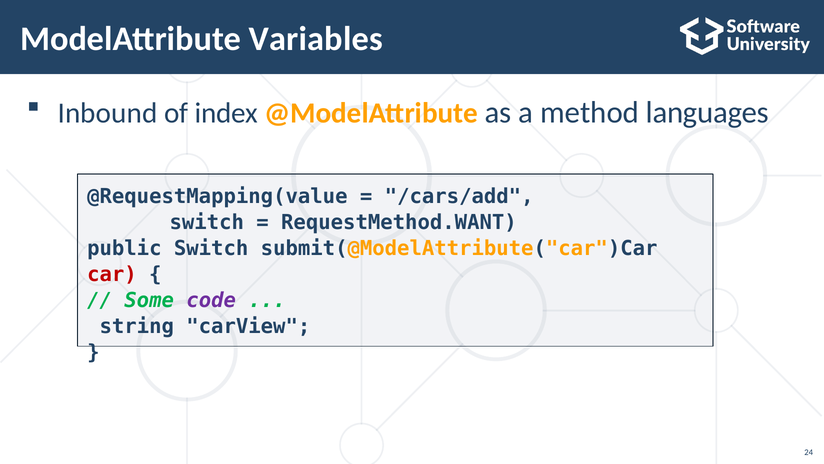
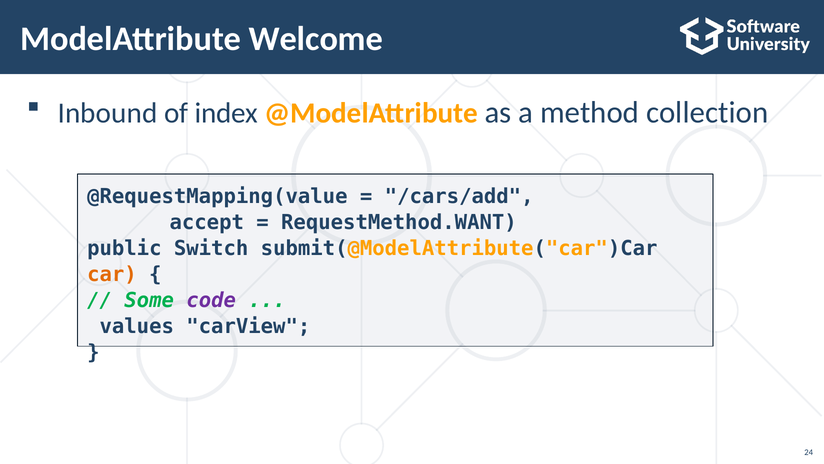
Variables: Variables -> Welcome (316, 39)
languages: languages -> collection (707, 113)
switch: switch -> accept (207, 222)
car colour: red -> orange (112, 274)
string: string -> values (137, 326)
